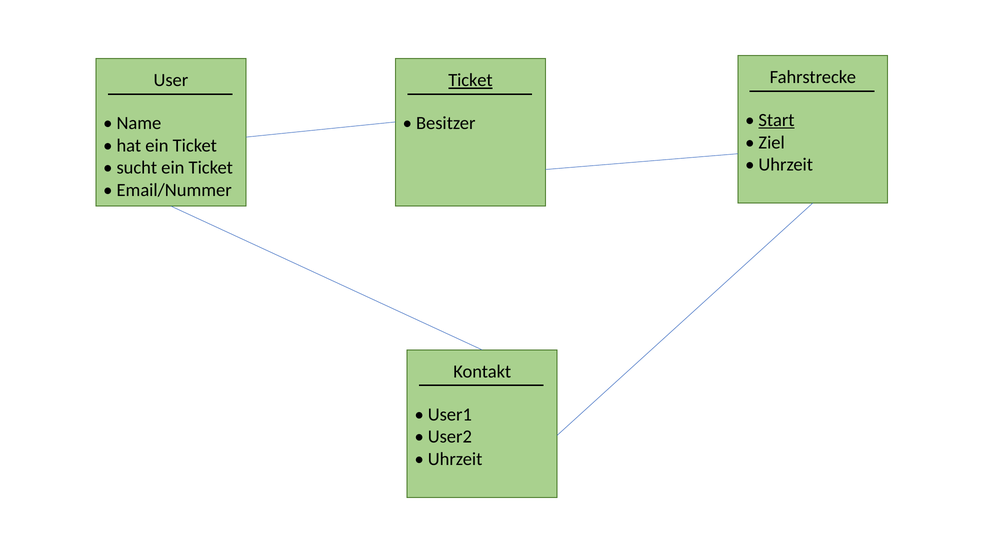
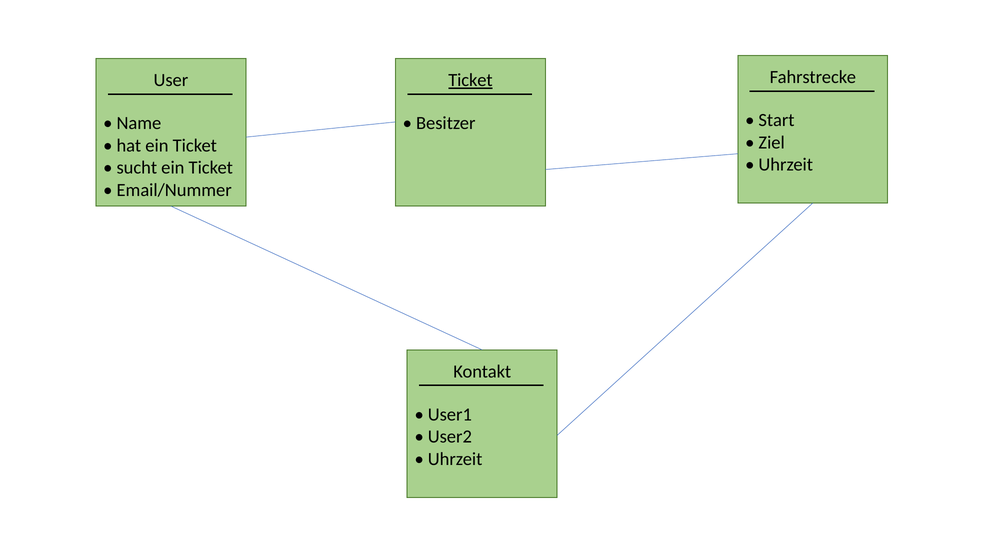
Start underline: present -> none (776, 120)
